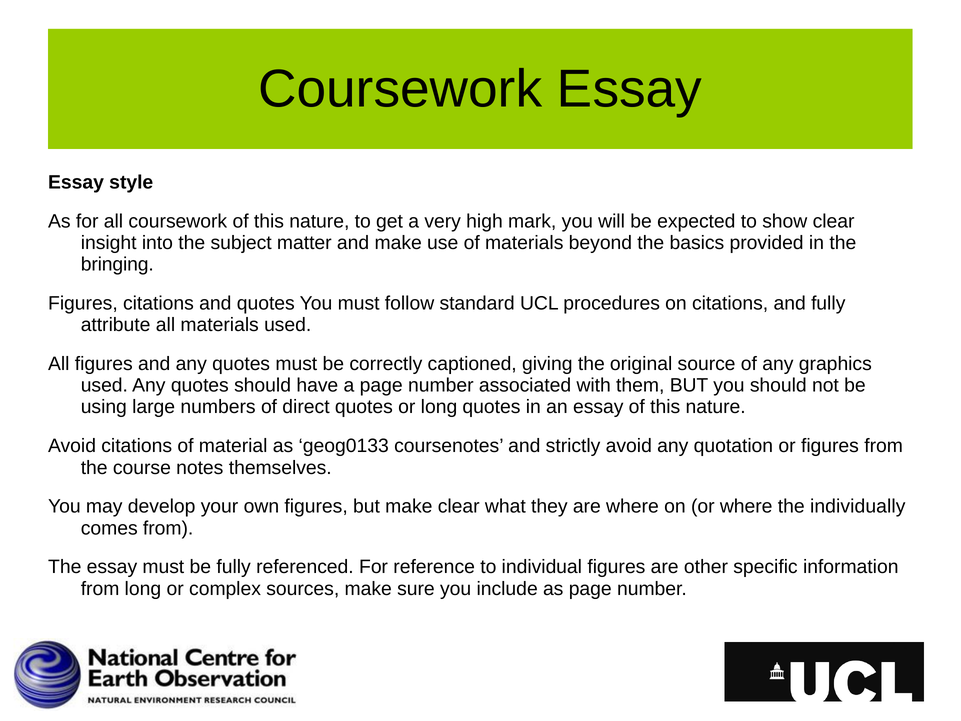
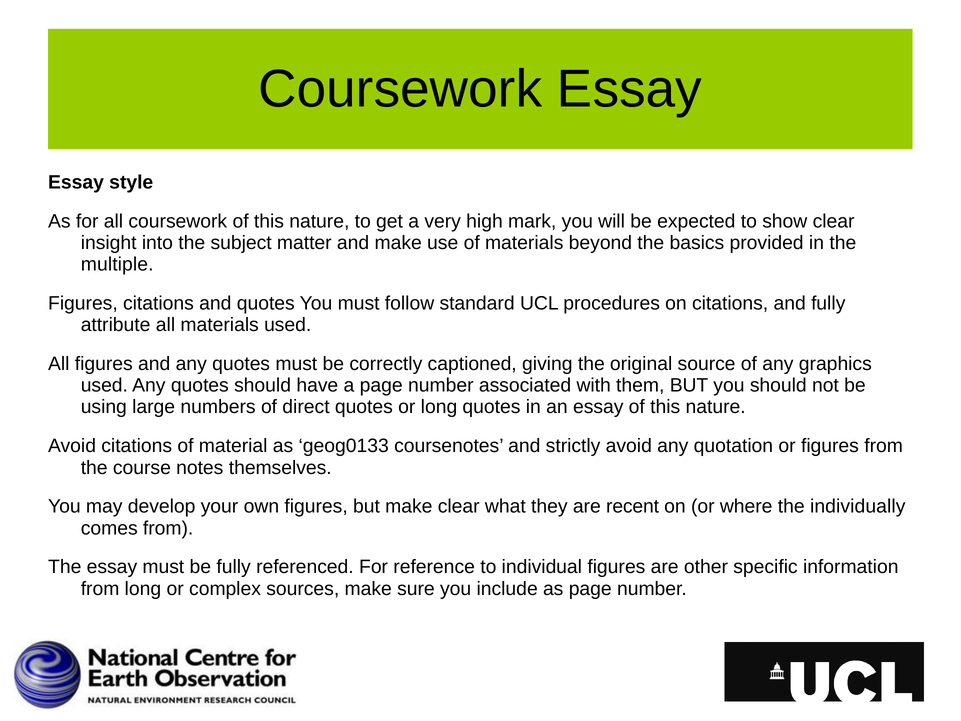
bringing: bringing -> multiple (117, 264)
are where: where -> recent (633, 506)
